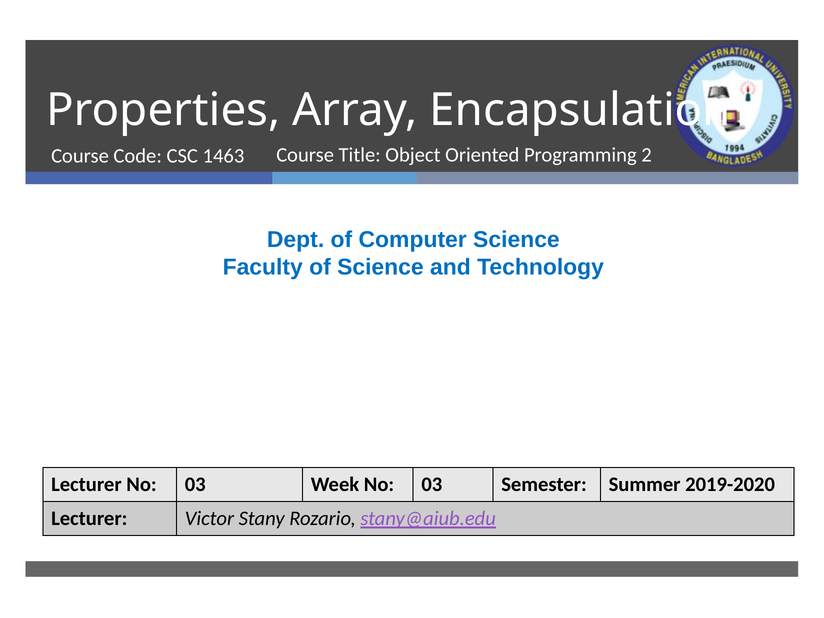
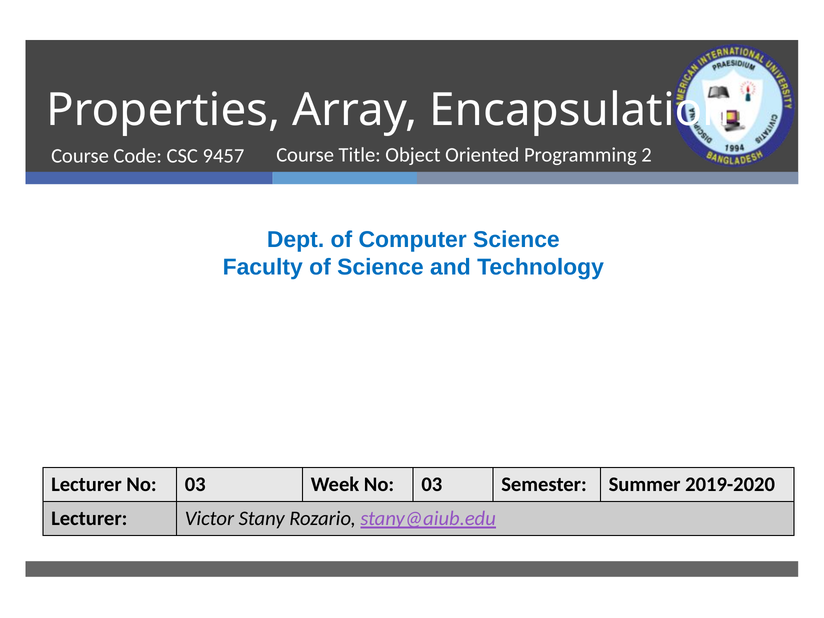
1463: 1463 -> 9457 (223, 156)
